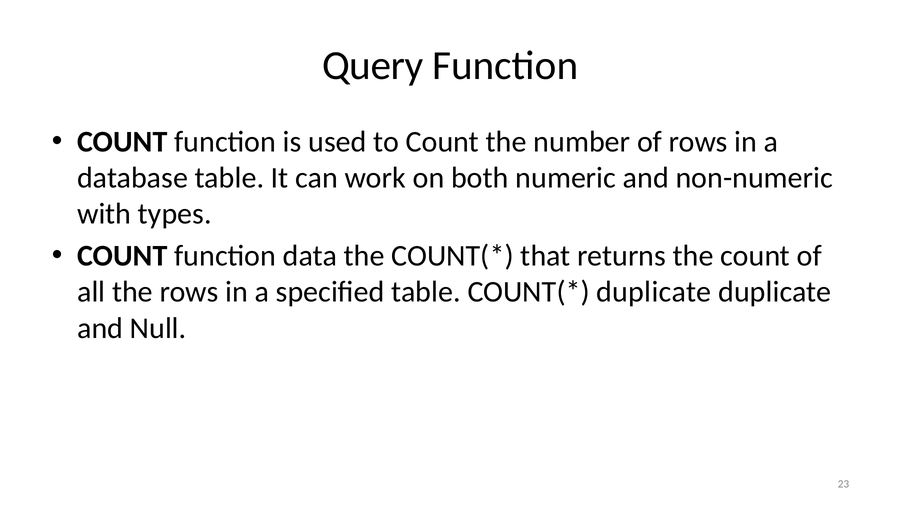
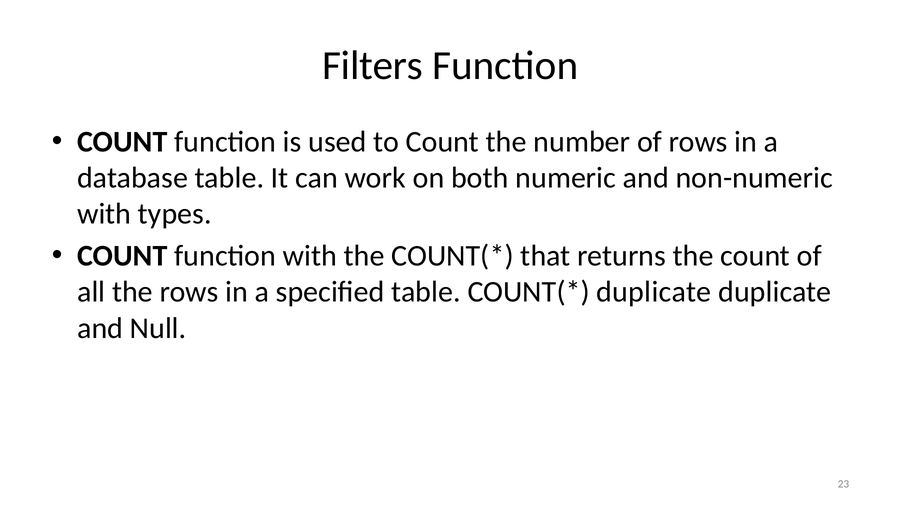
Query: Query -> Filters (373, 65)
function data: data -> with (310, 256)
